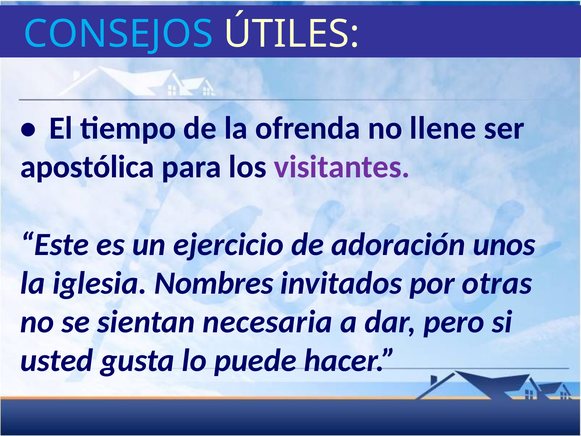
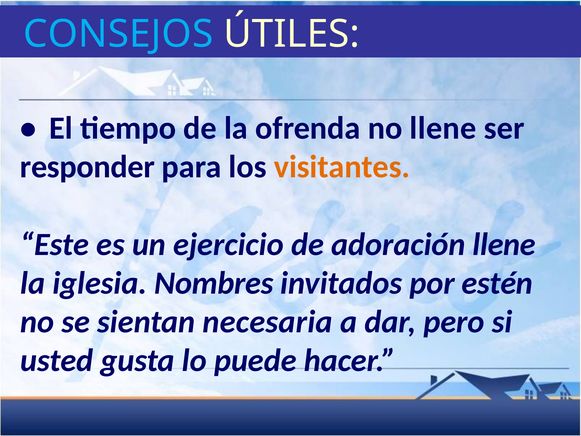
apostólica: apostólica -> responder (87, 167)
visitantes colour: purple -> orange (342, 167)
adoración unos: unos -> llene (504, 244)
otras: otras -> estén (497, 283)
